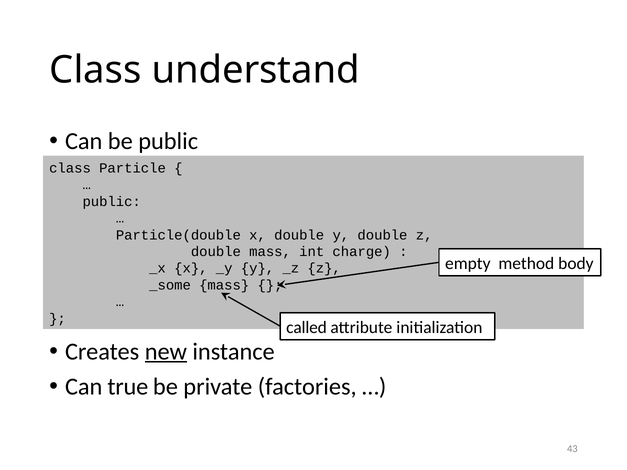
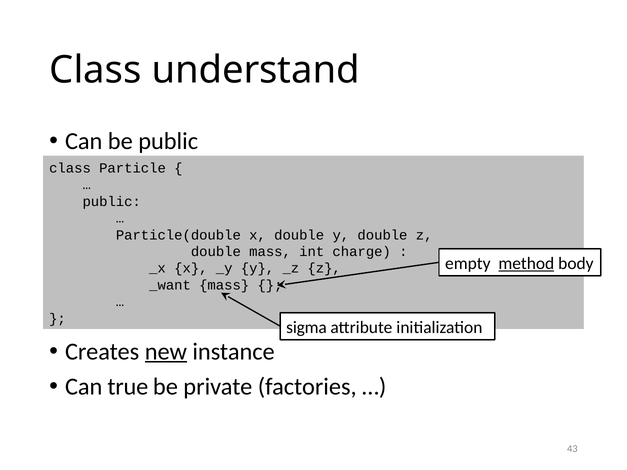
method underline: none -> present (526, 264)
_some: _some -> _want (170, 285)
called: called -> sigma (307, 328)
